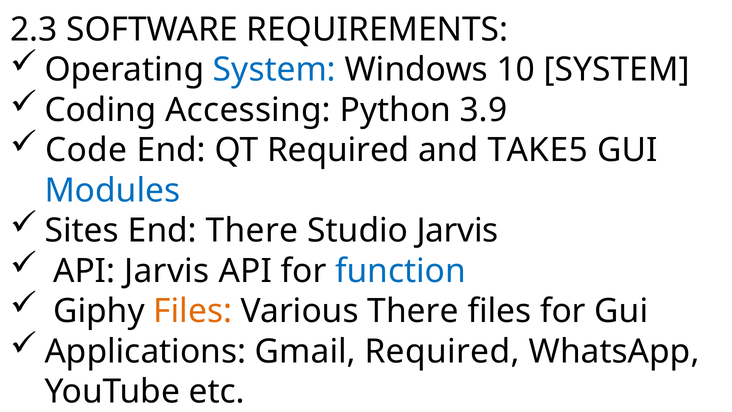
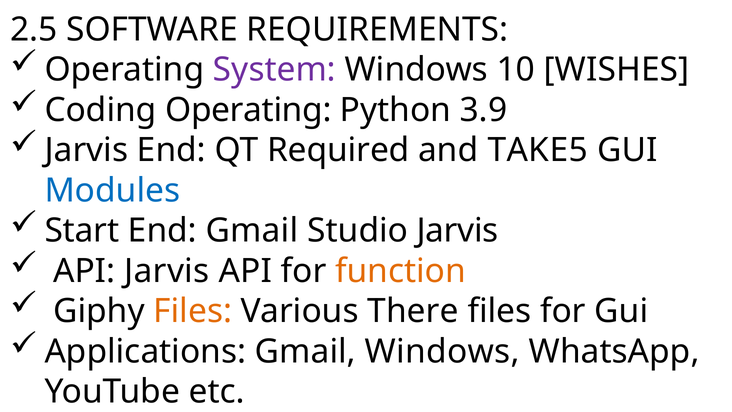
2.3: 2.3 -> 2.5 (34, 29)
System colour: blue -> purple (274, 70)
10 SYSTEM: SYSTEM -> WISHES (617, 70)
Coding Accessing: Accessing -> Operating (248, 110)
Code: Code -> Jarvis (86, 150)
Sites: Sites -> Start (82, 231)
End There: There -> Gmail (252, 231)
function colour: blue -> orange (401, 271)
Gmail Required: Required -> Windows (442, 351)
